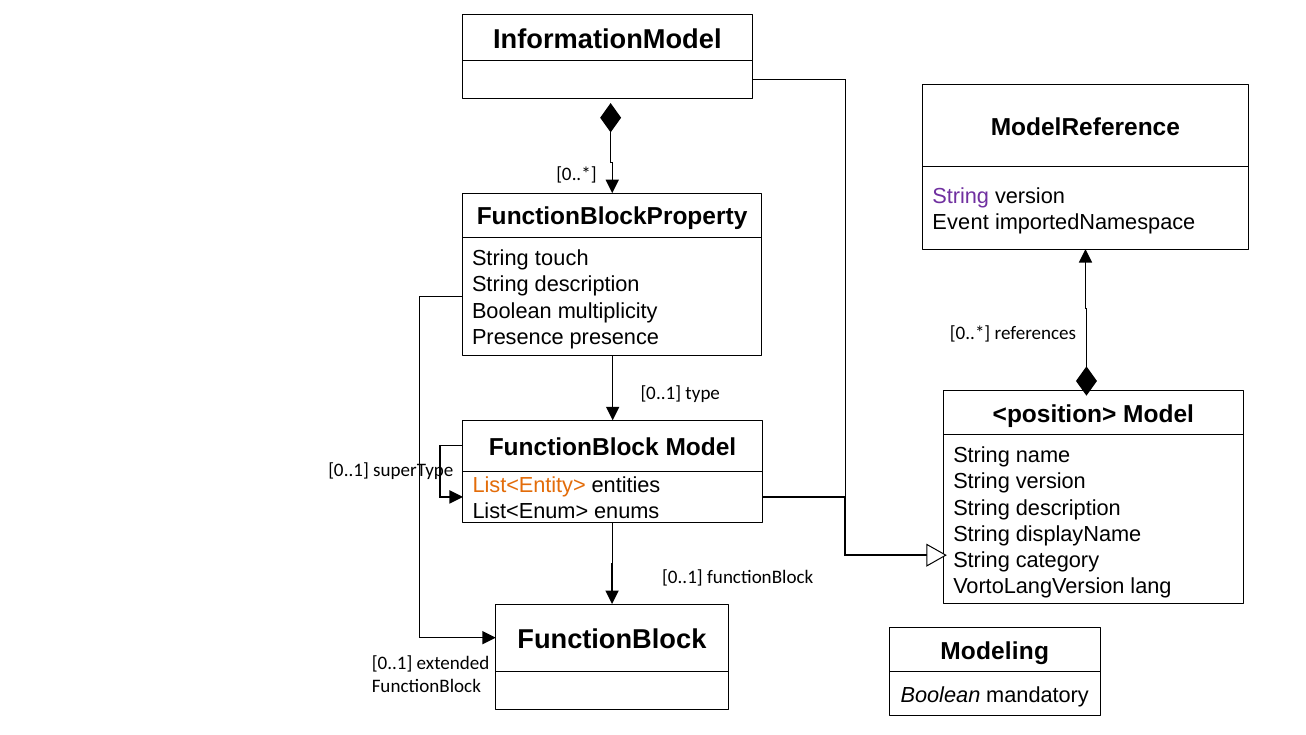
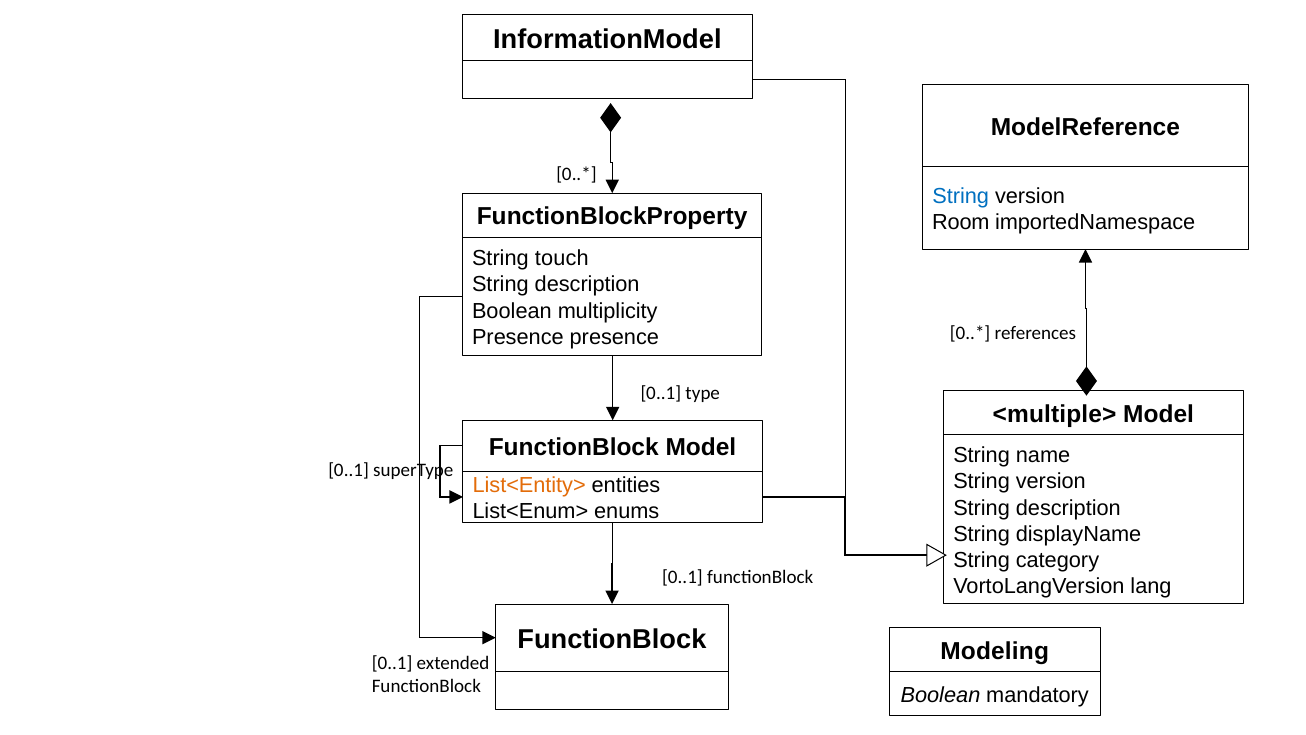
String colour: purple -> blue (961, 196)
Event: Event -> Room (961, 223)
<position>: <position> -> <multiple> (1055, 414)
